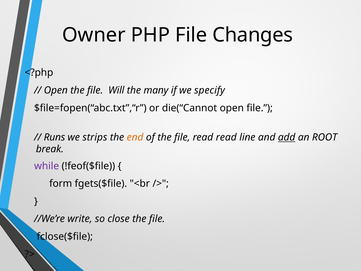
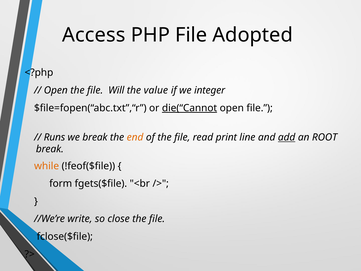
Owner: Owner -> Access (94, 35)
Changes: Changes -> Adopted (253, 35)
many: many -> value (156, 90)
specify: specify -> integer (210, 90)
die(“Cannot underline: none -> present (190, 108)
we strips: strips -> break (95, 137)
read read: read -> print (226, 137)
while colour: purple -> orange (47, 166)
